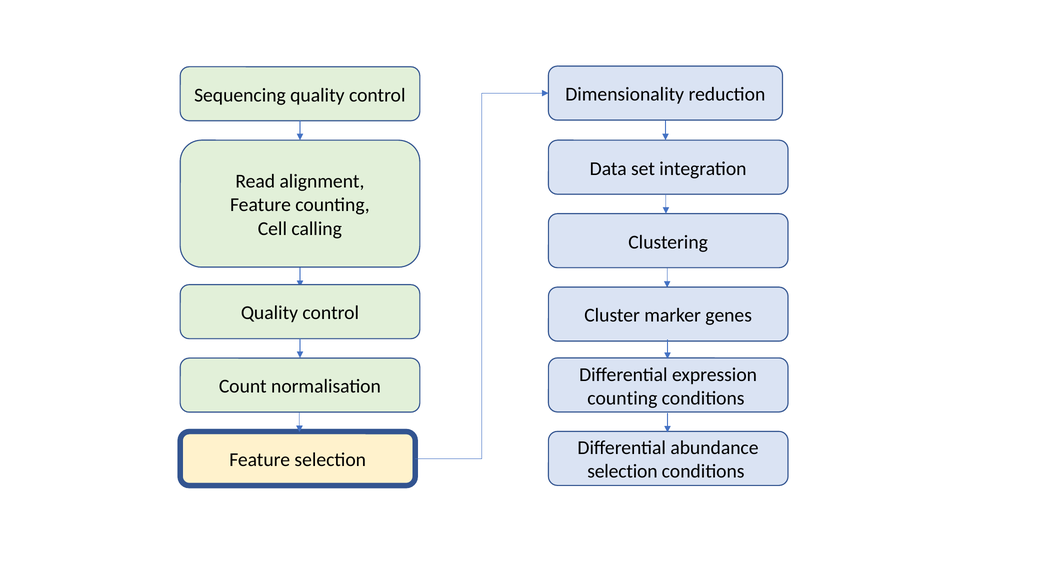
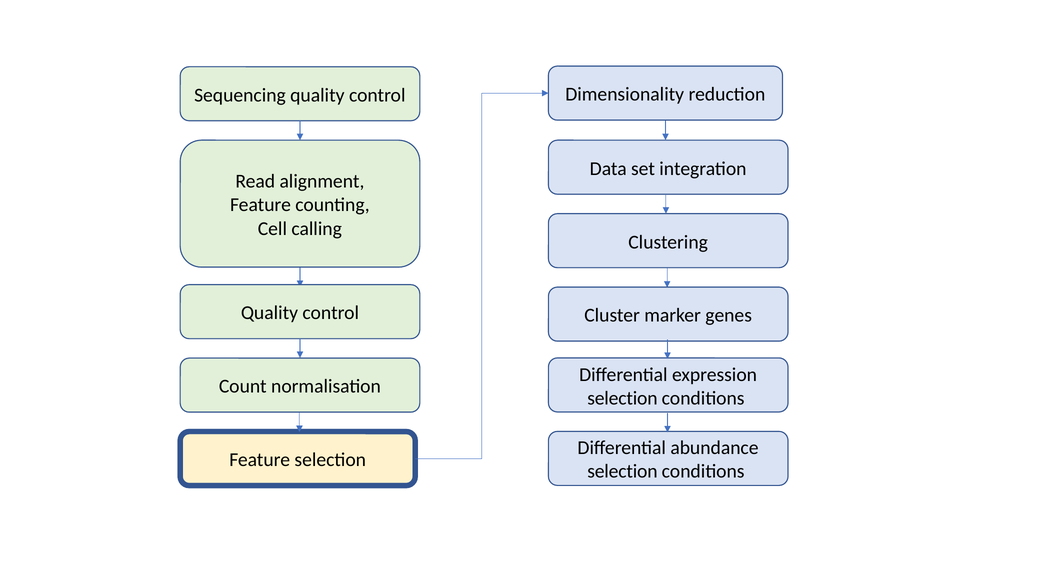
counting: counting -> selection (622, 398)
